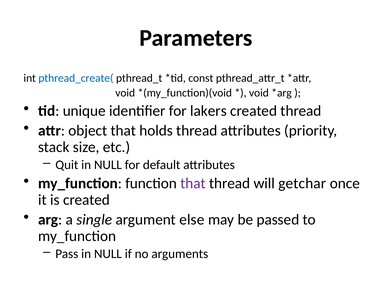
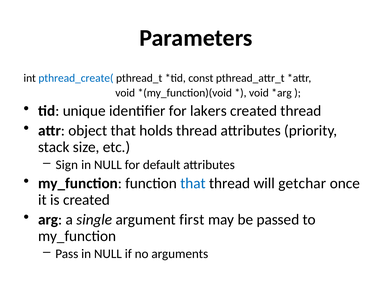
Quit: Quit -> Sign (67, 165)
that colour: purple -> blue (193, 183)
else: else -> first (192, 220)
